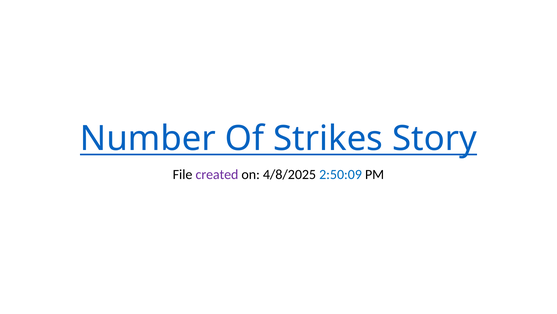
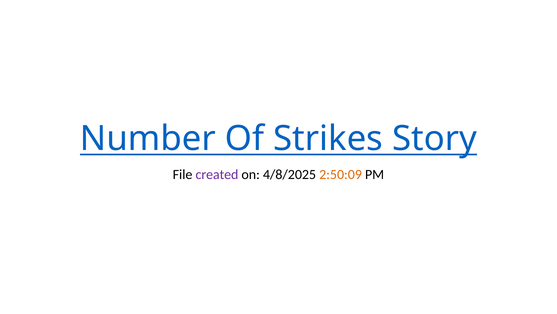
2:50:09 colour: blue -> orange (341, 174)
